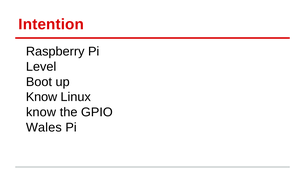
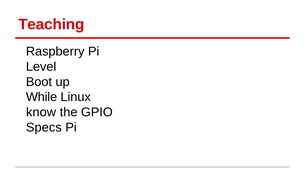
Intention: Intention -> Teaching (51, 24)
Know: Know -> While (42, 97)
Wales: Wales -> Specs (44, 128)
